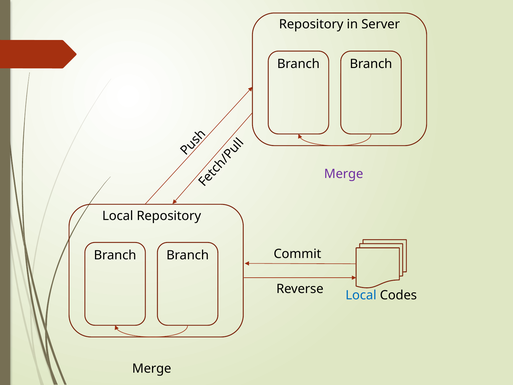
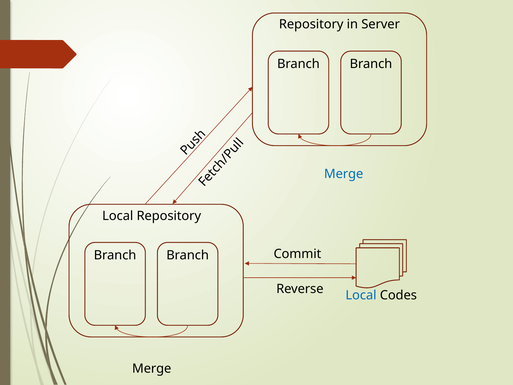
Merge colour: purple -> blue (344, 174)
